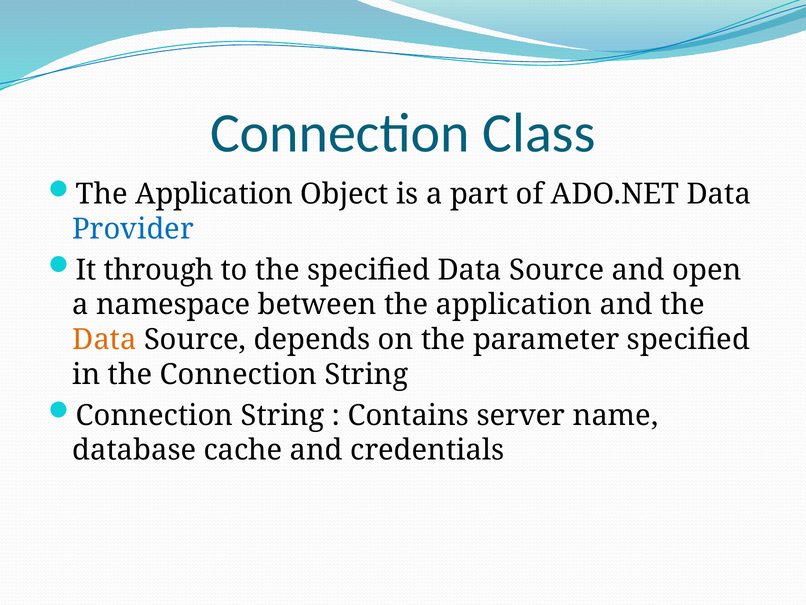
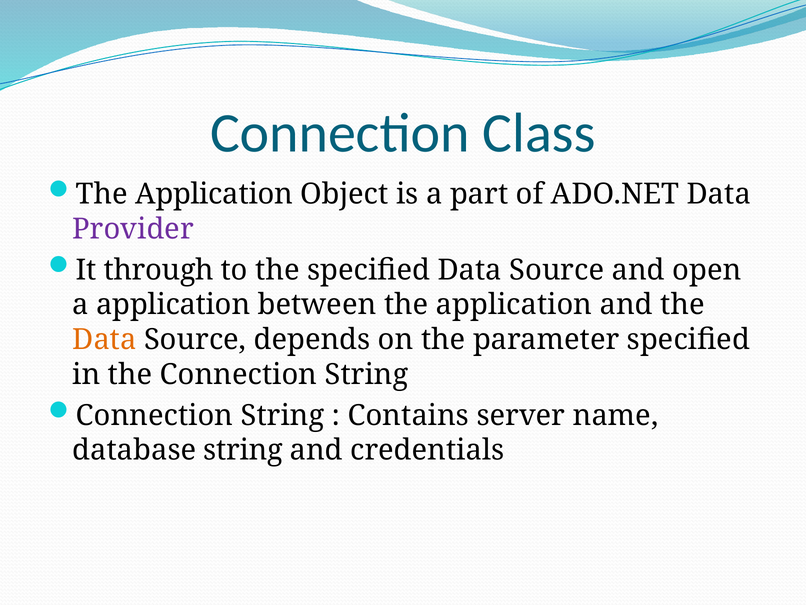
Provider colour: blue -> purple (133, 229)
a namespace: namespace -> application (173, 305)
database cache: cache -> string (243, 450)
